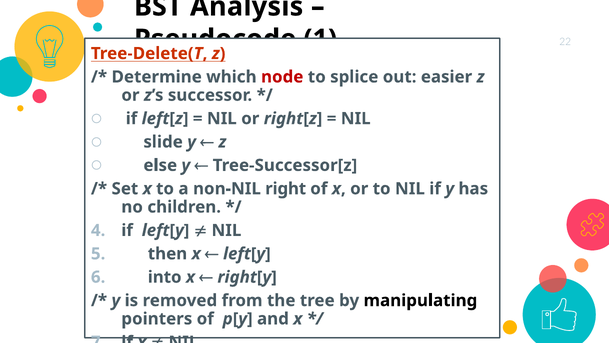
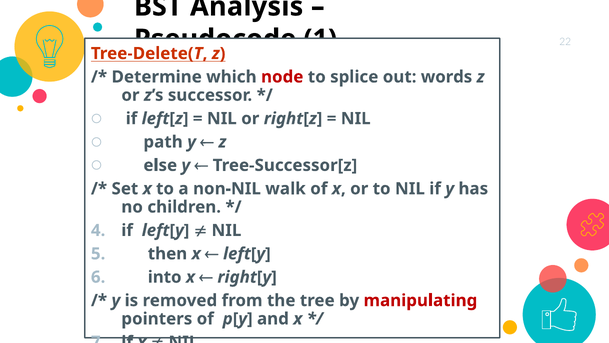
easier: easier -> words (447, 77)
slide: slide -> path (163, 142)
right: right -> walk (286, 188)
manipulating colour: black -> red (420, 300)
